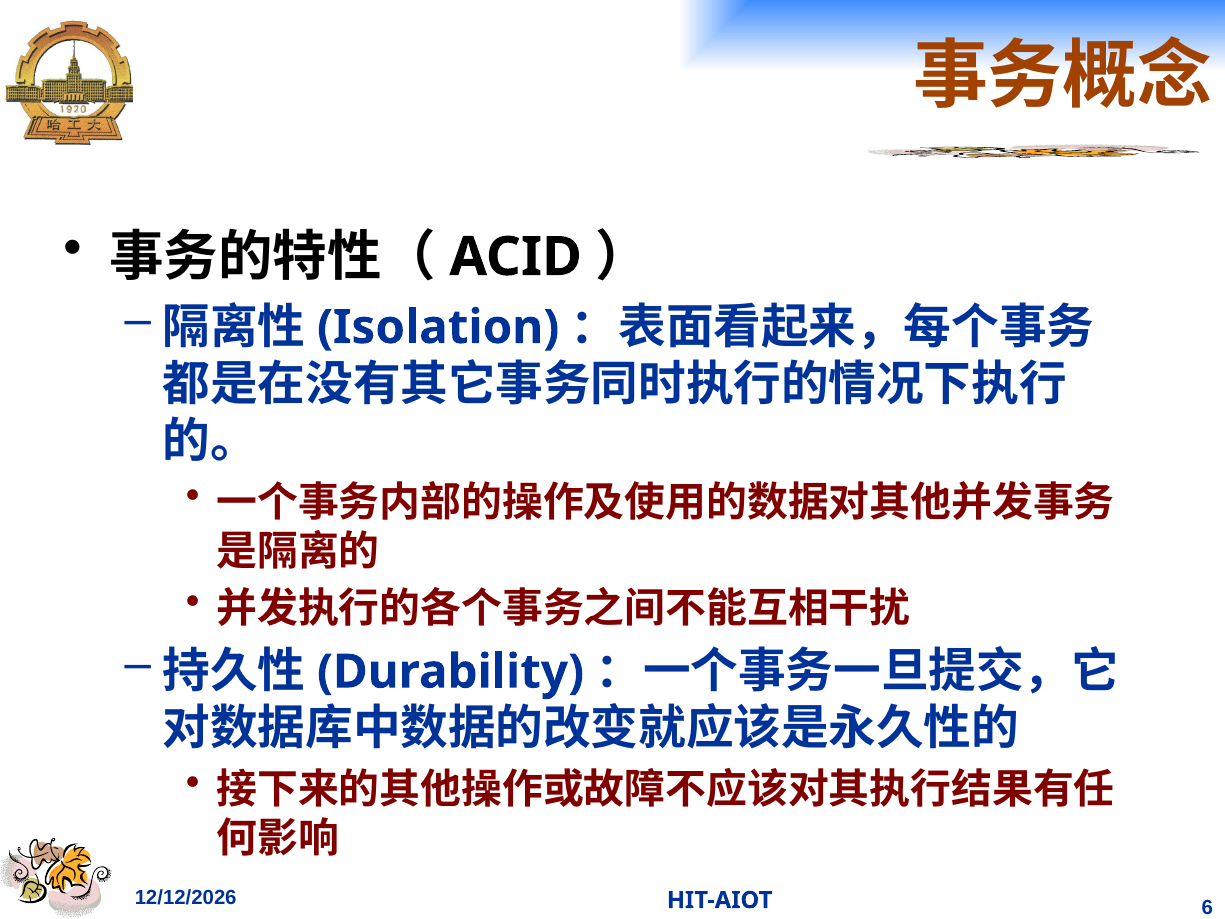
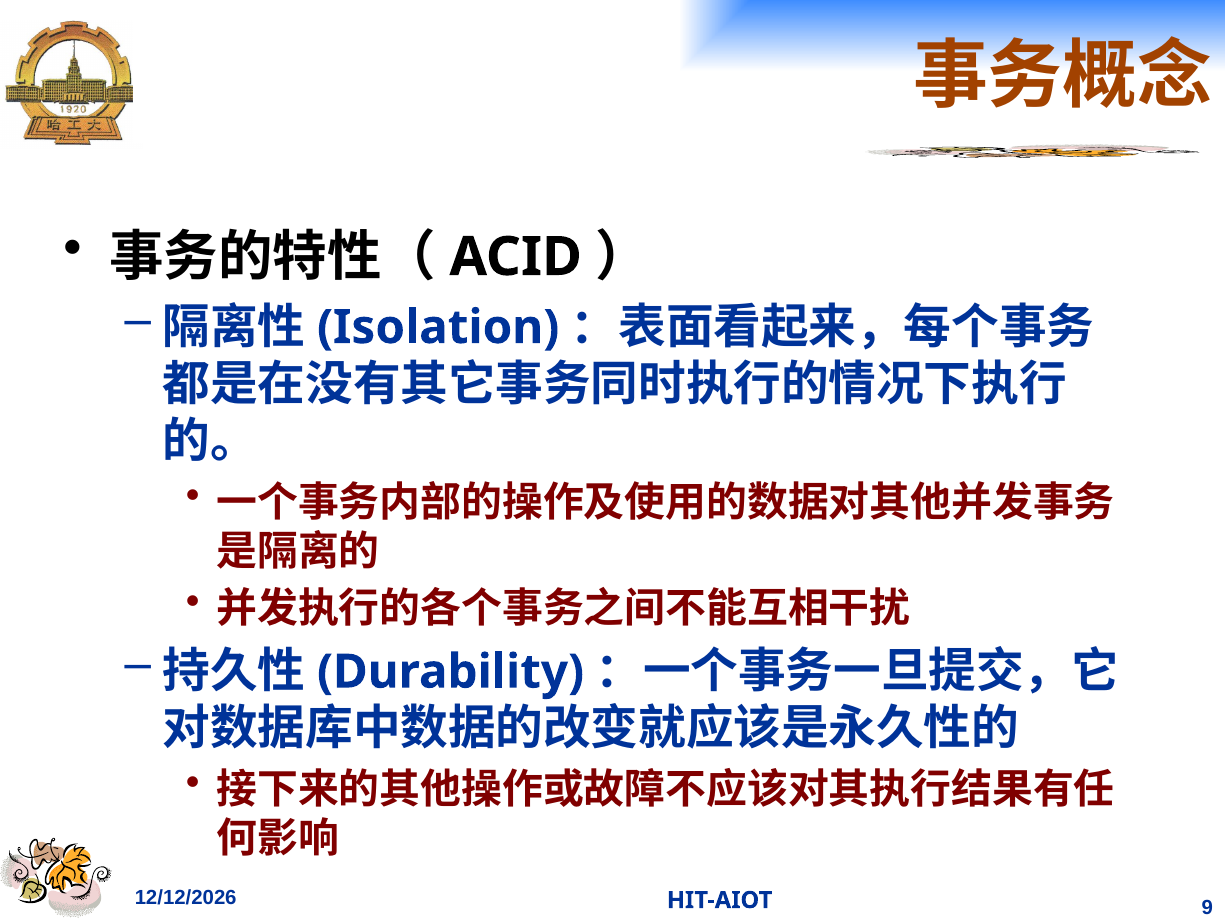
6: 6 -> 9 (1207, 908)
